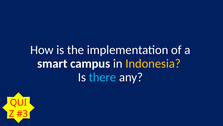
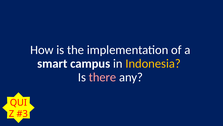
there colour: light blue -> pink (102, 77)
